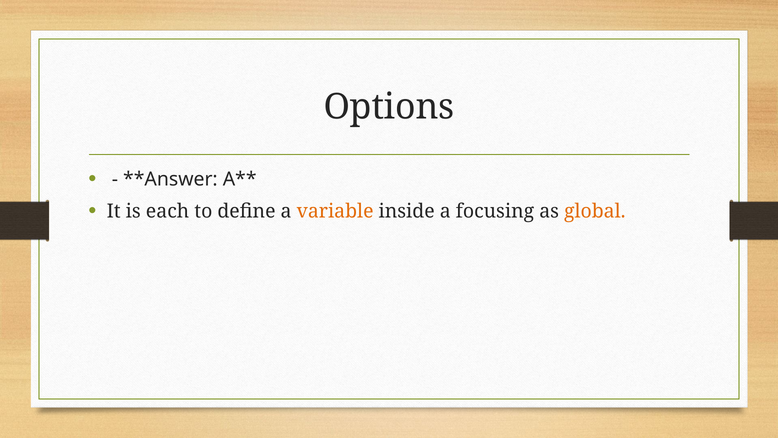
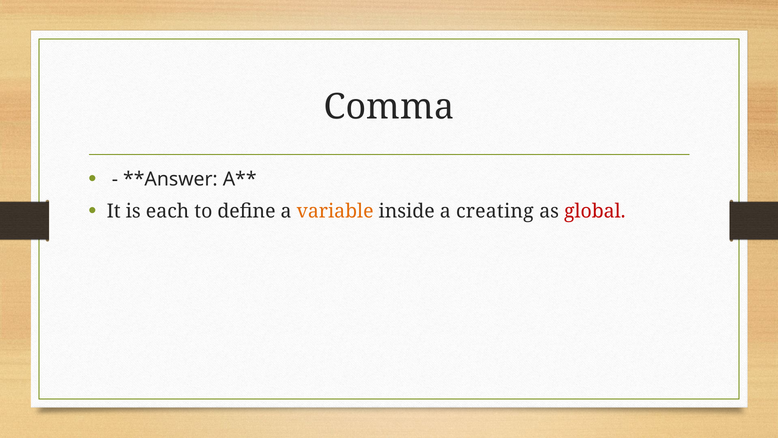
Options: Options -> Comma (389, 107)
focusing: focusing -> creating (495, 211)
global colour: orange -> red (595, 211)
